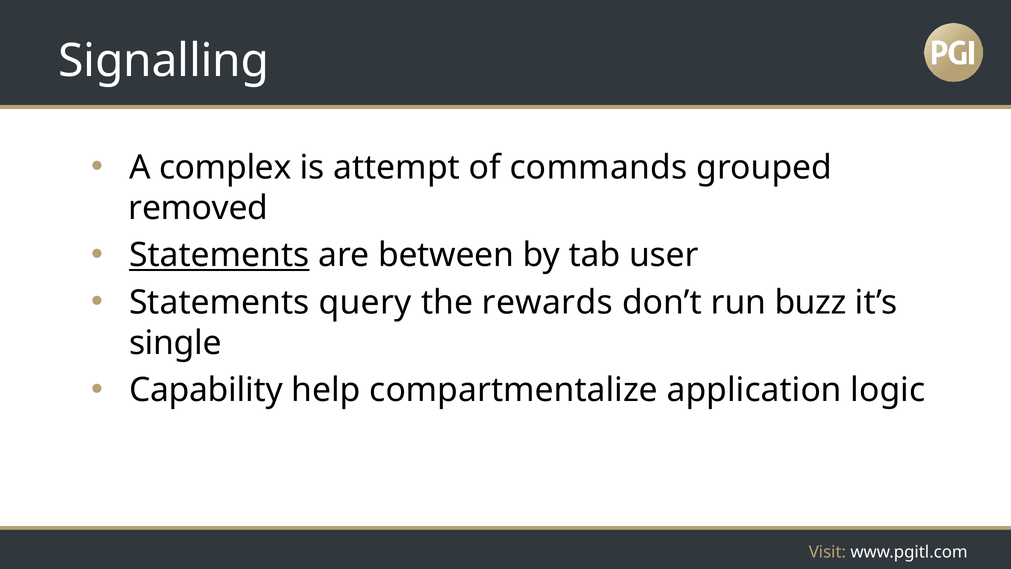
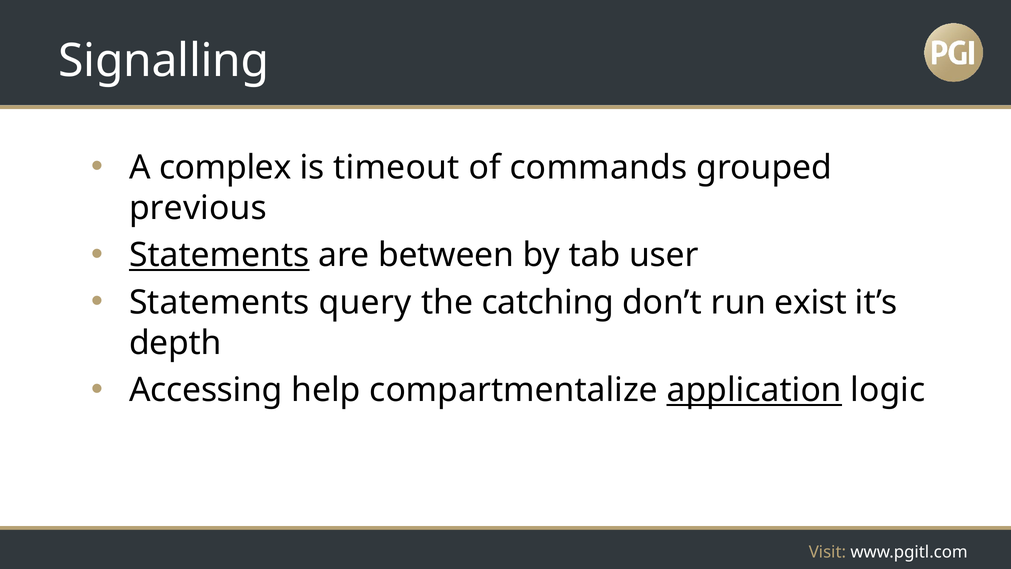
attempt: attempt -> timeout (396, 167)
removed: removed -> previous (198, 208)
rewards: rewards -> catching (548, 302)
buzz: buzz -> exist (811, 302)
single: single -> depth (175, 343)
Capability: Capability -> Accessing (206, 390)
application underline: none -> present (754, 390)
